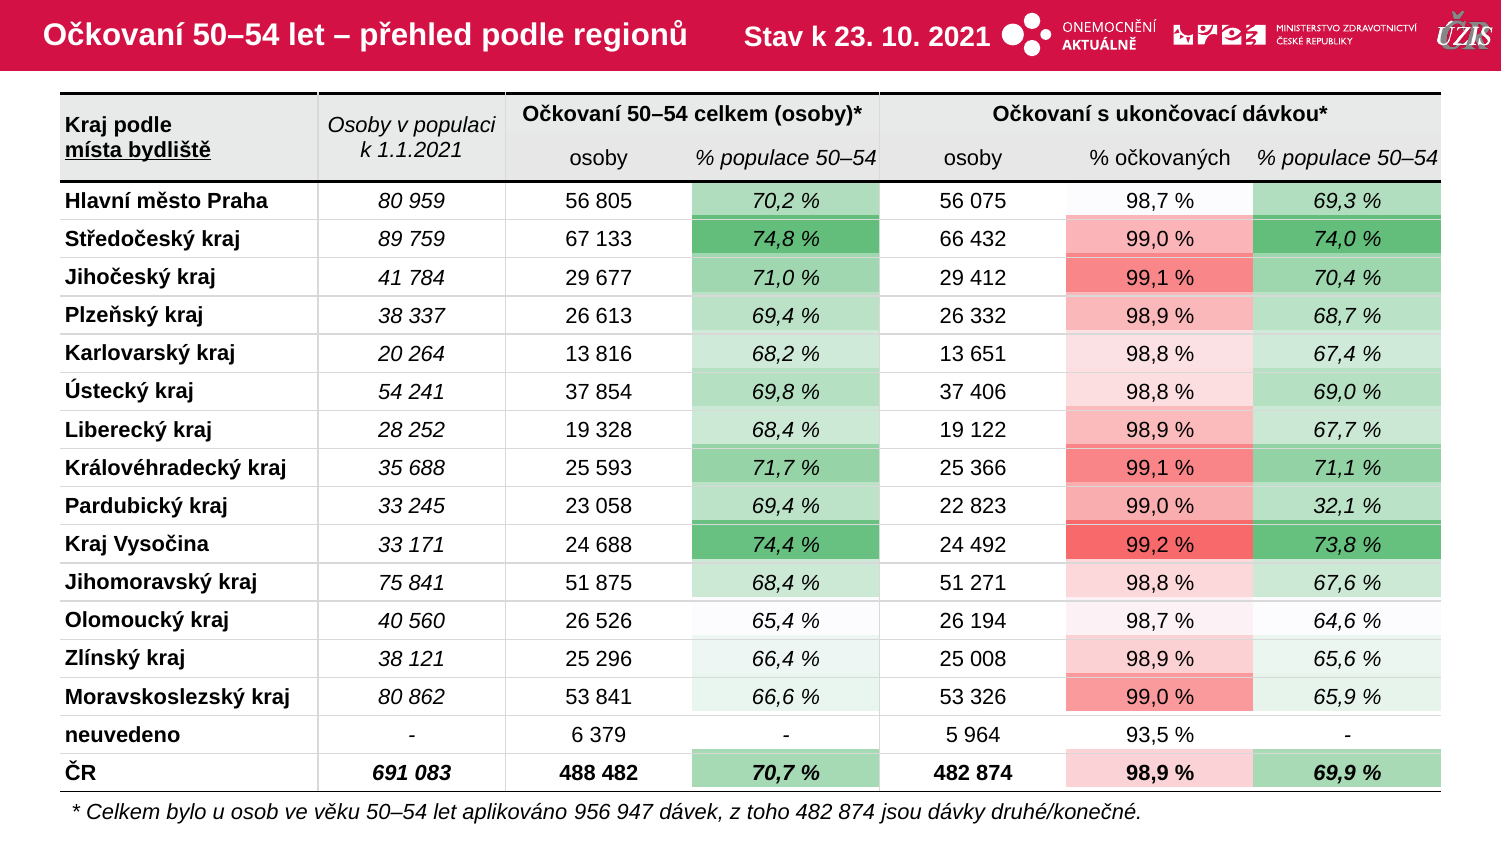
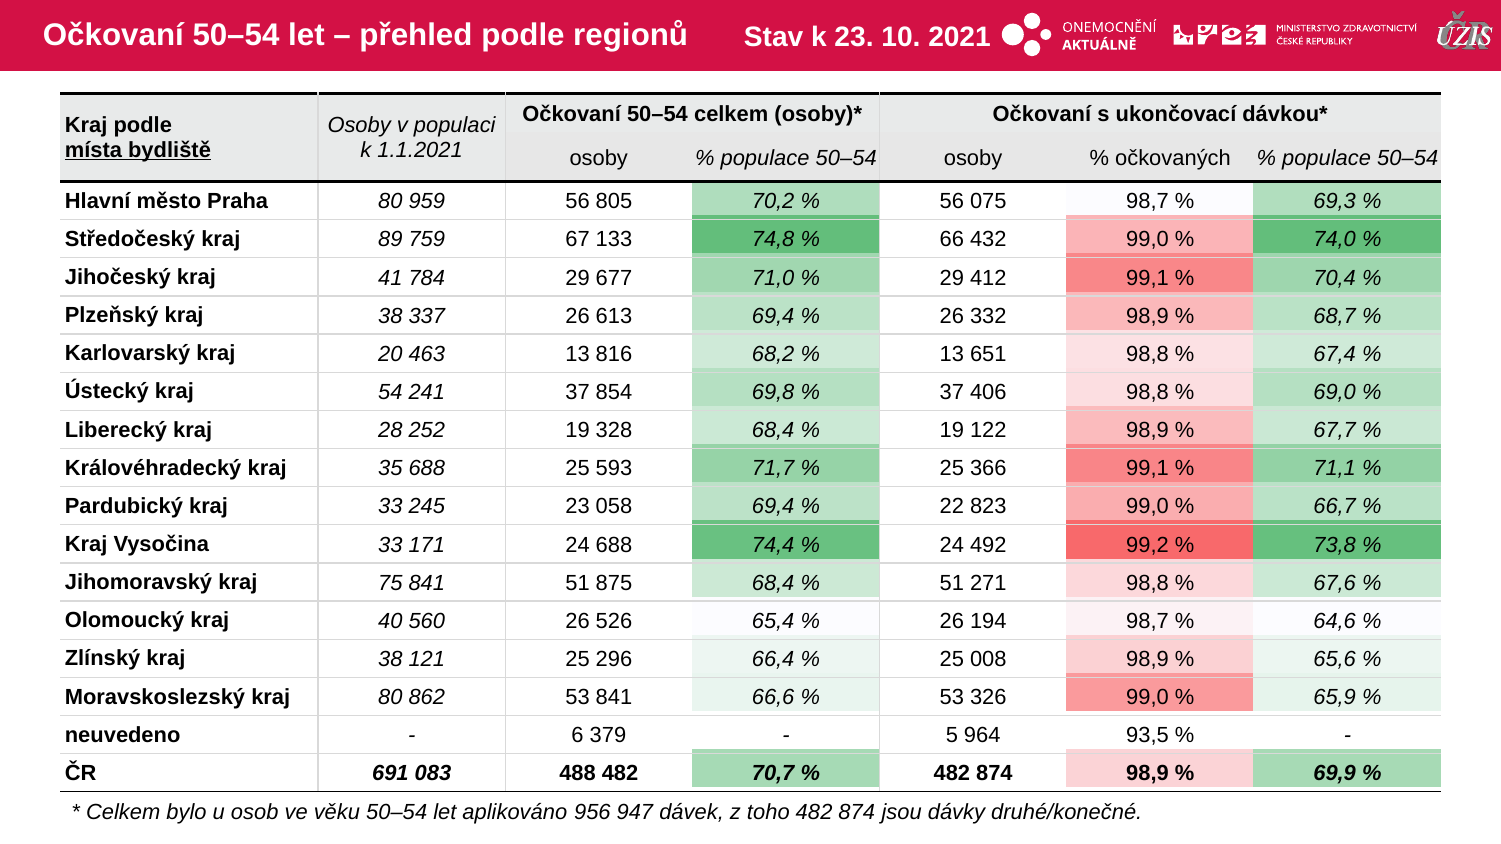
264: 264 -> 463 (427, 354)
32,1: 32,1 -> 66,7 (1335, 507)
